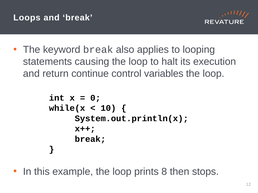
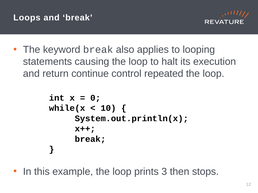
variables: variables -> repeated (164, 74)
8: 8 -> 3 (164, 172)
